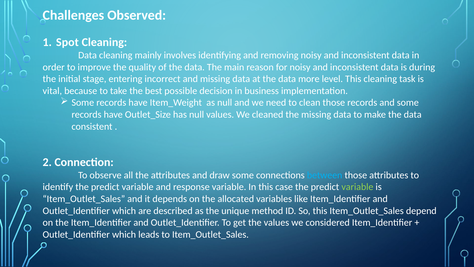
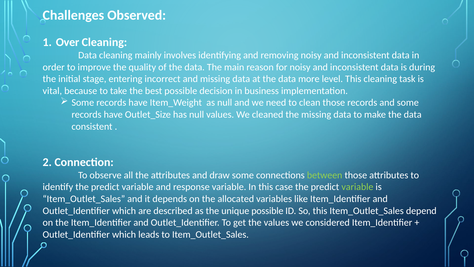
Spot: Spot -> Over (68, 42)
between colour: light blue -> light green (325, 175)
unique method: method -> possible (267, 210)
